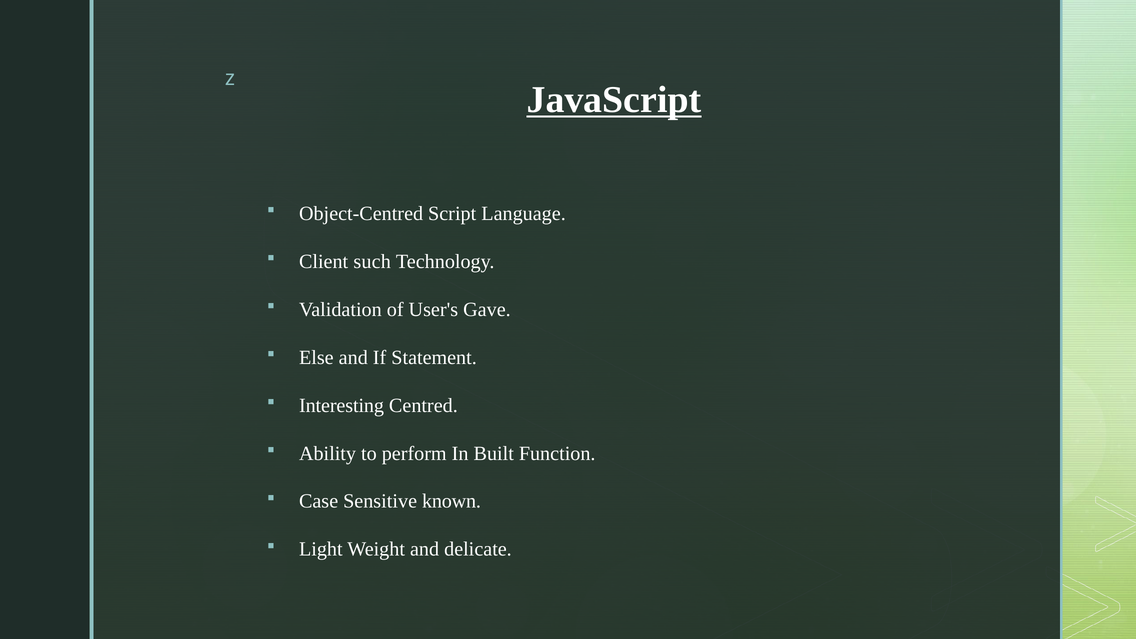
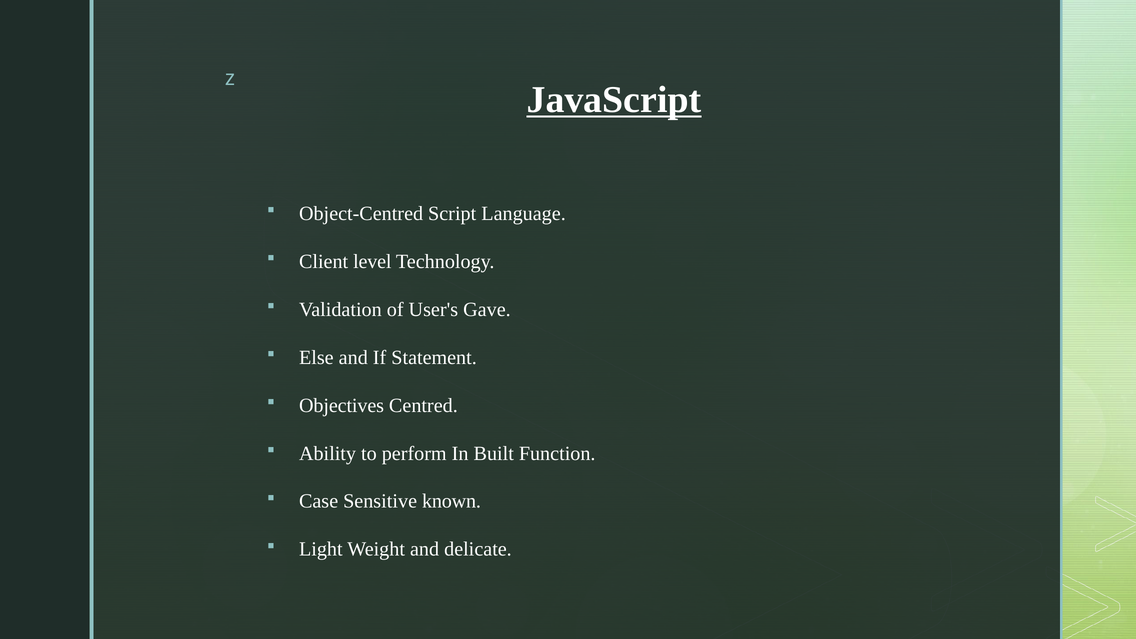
such: such -> level (372, 262)
Interesting: Interesting -> Objectives (342, 405)
